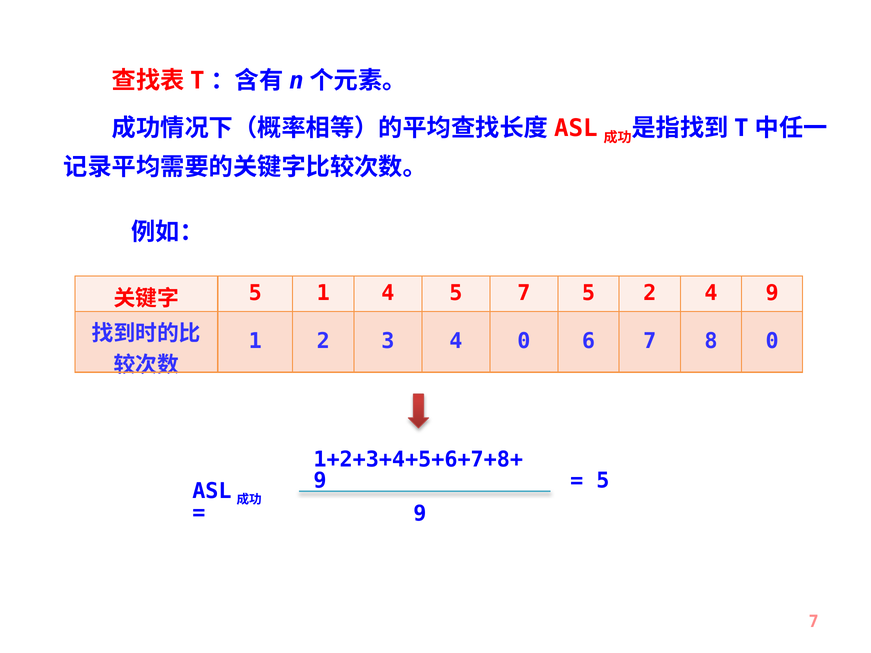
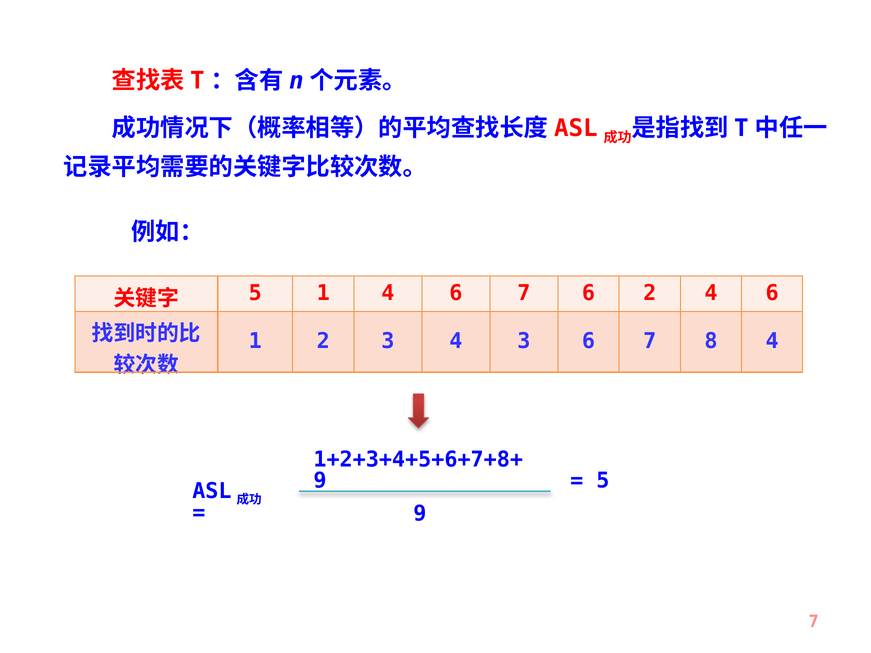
1 4 5: 5 -> 6 (456, 293)
7 5: 5 -> 6 (589, 293)
2 4 9: 9 -> 6 (772, 293)
4 0: 0 -> 3 (524, 341)
8 0: 0 -> 4 (772, 341)
